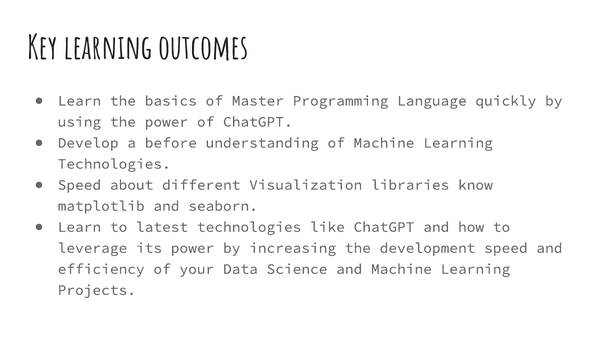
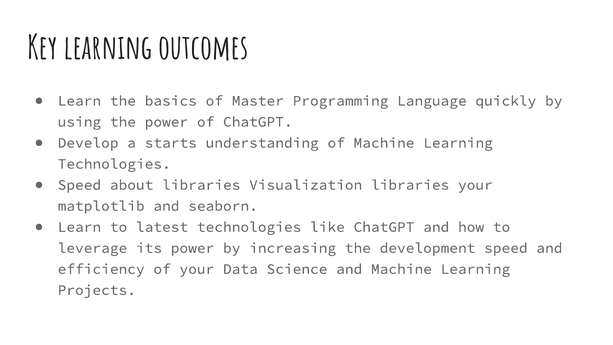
before: before -> starts (171, 143)
about different: different -> libraries (201, 185)
libraries know: know -> your (475, 185)
